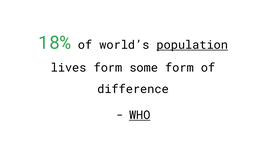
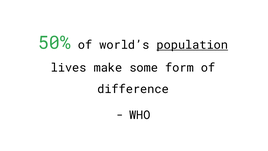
18%: 18% -> 50% (54, 43)
lives form: form -> make (108, 68)
WHO underline: present -> none (140, 115)
